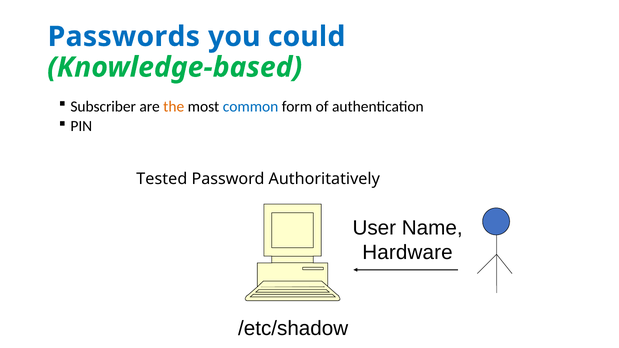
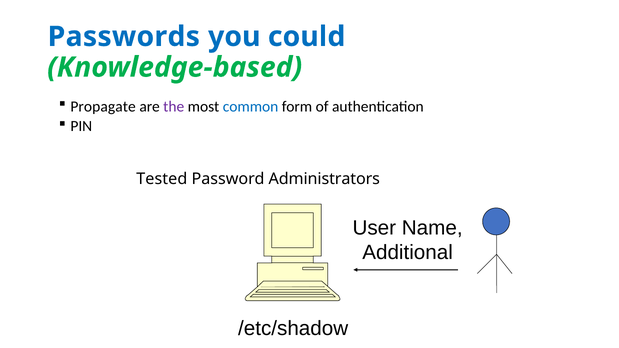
Subscriber: Subscriber -> Propagate (103, 106)
the colour: orange -> purple (174, 106)
Authoritatively: Authoritatively -> Administrators (324, 179)
Hardware: Hardware -> Additional (408, 253)
